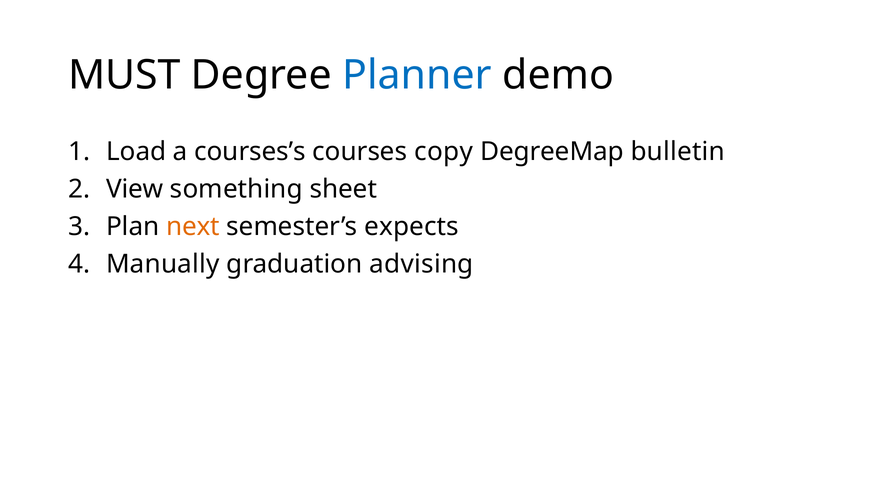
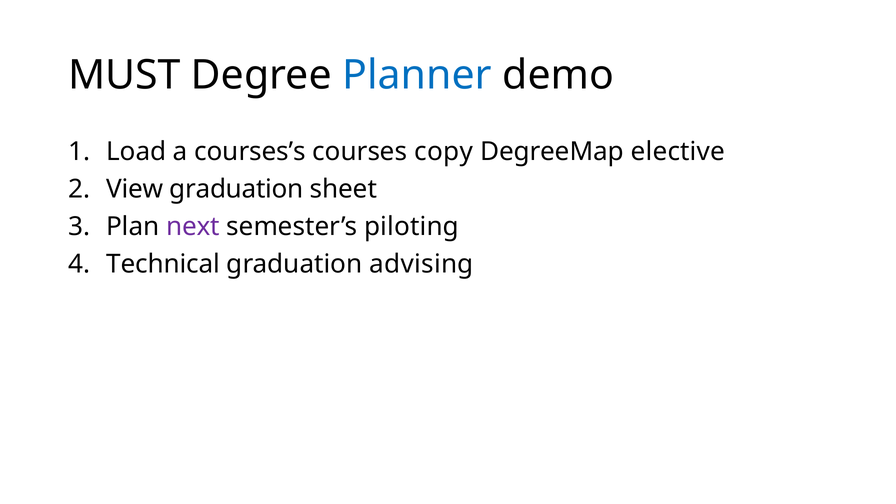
bulletin: bulletin -> elective (678, 151)
View something: something -> graduation (237, 189)
next colour: orange -> purple (193, 227)
expects: expects -> piloting (412, 227)
Manually: Manually -> Technical (163, 264)
